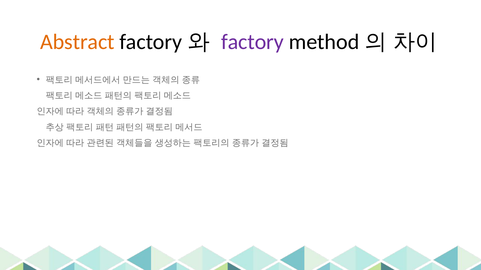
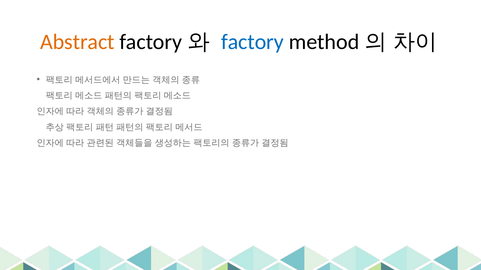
factory colour: purple -> blue (253, 42)
